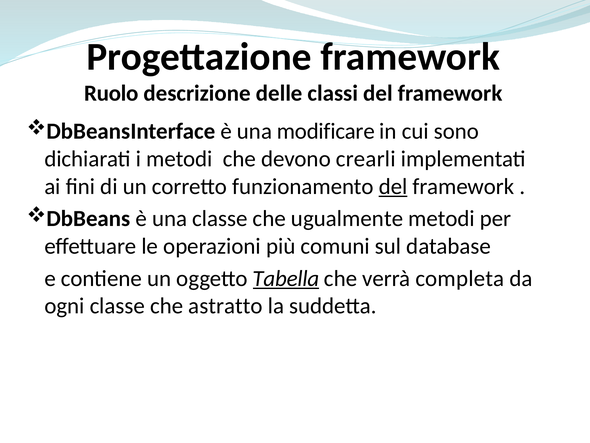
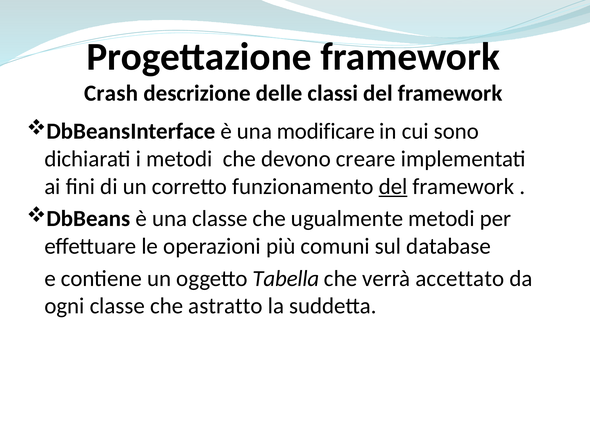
Ruolo: Ruolo -> Crash (111, 93)
crearli: crearli -> creare (366, 159)
Tabella underline: present -> none (286, 278)
completa: completa -> accettato (460, 278)
